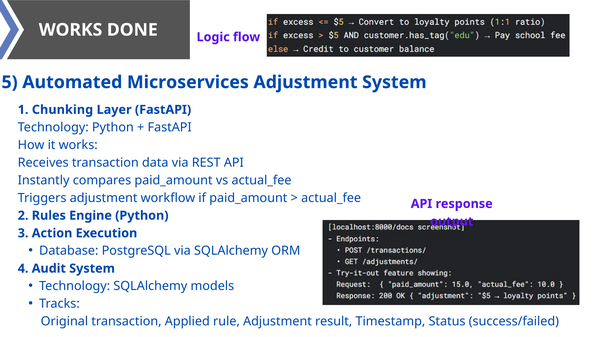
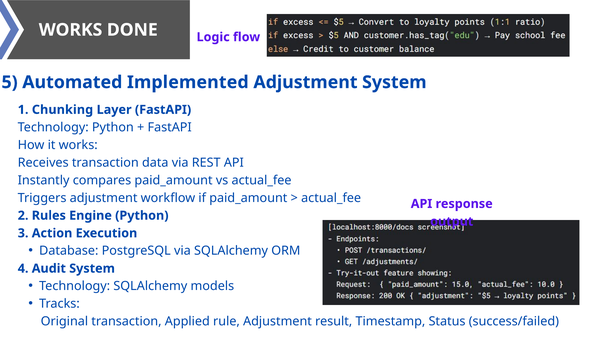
Microservices: Microservices -> Implemented (188, 82)
